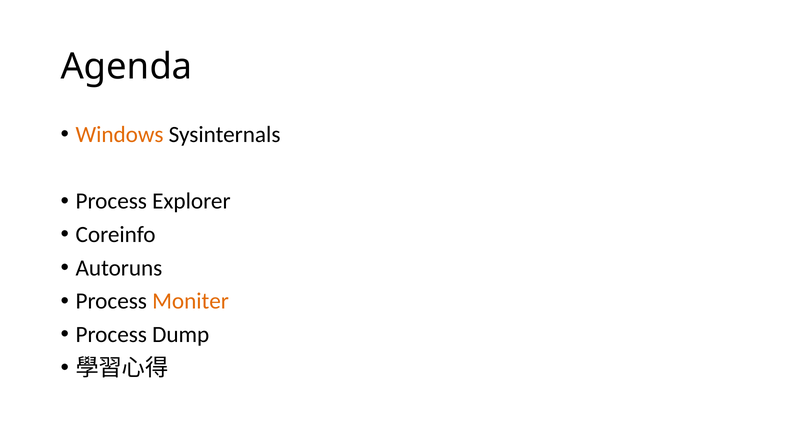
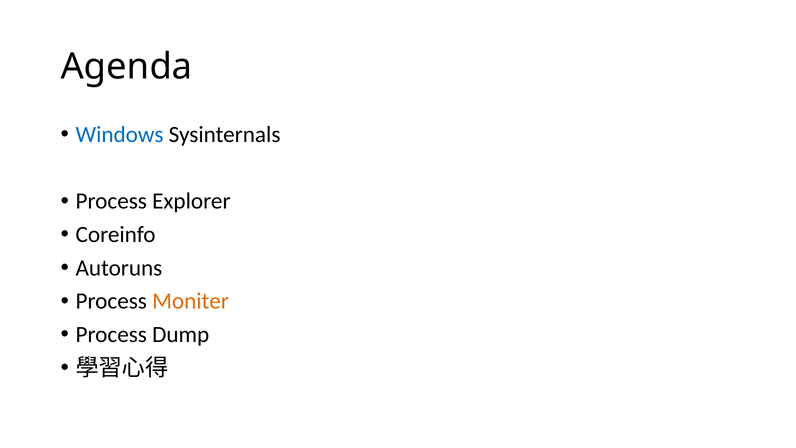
Windows colour: orange -> blue (120, 135)
